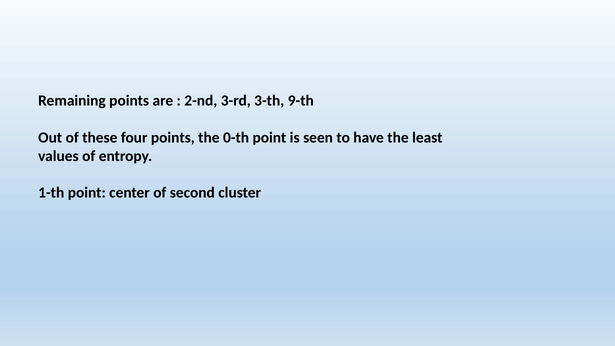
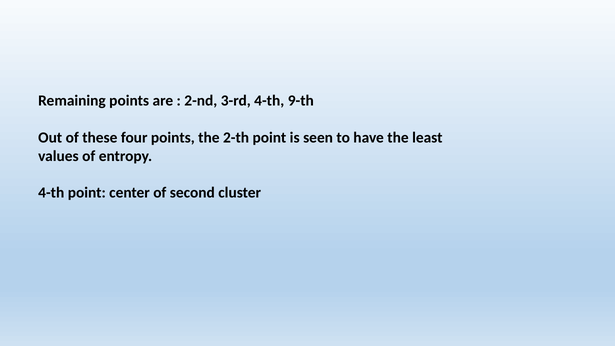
3-rd 3-th: 3-th -> 4-th (269, 101)
0-th: 0-th -> 2-th (236, 138)
1-th: 1-th -> 4-th (51, 193)
